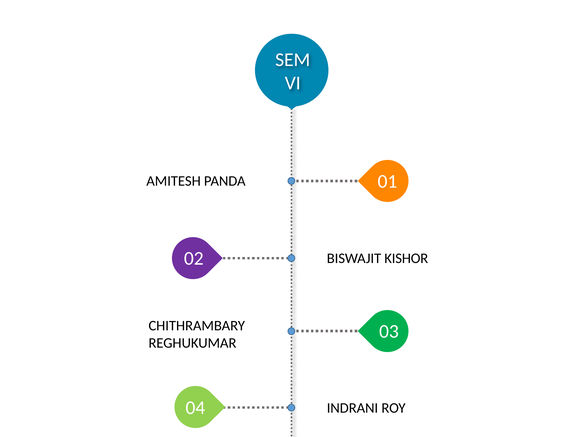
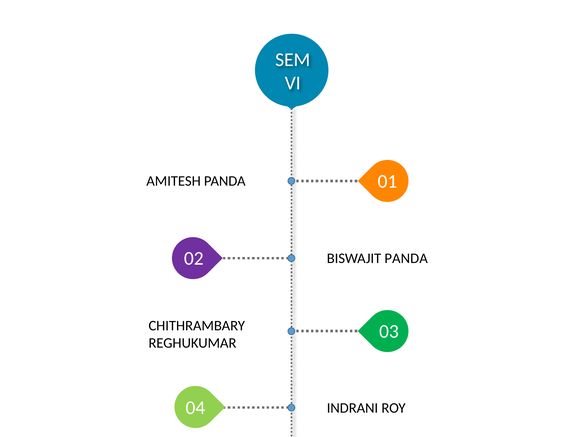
BISWAJIT KISHOR: KISHOR -> PANDA (406, 258)
